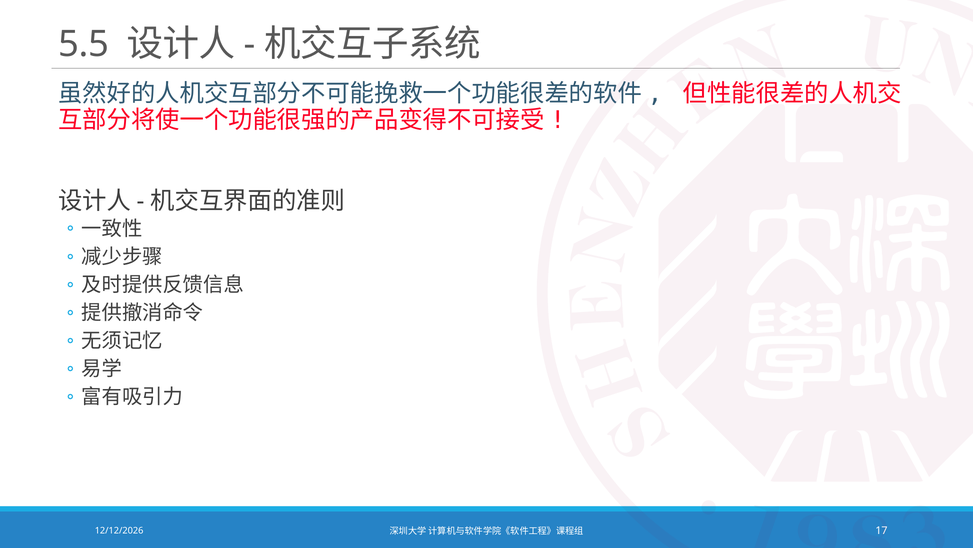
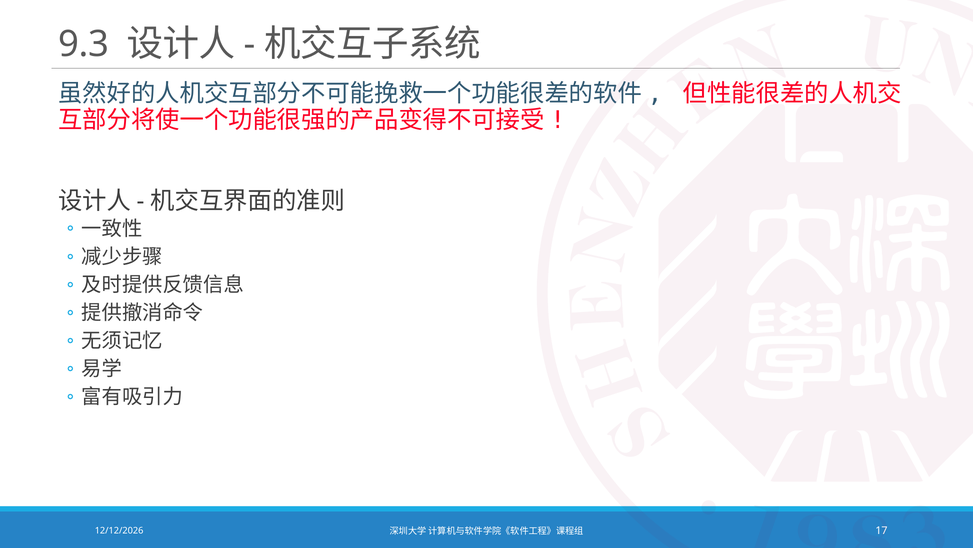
5.5: 5.5 -> 9.3 (83, 44)
